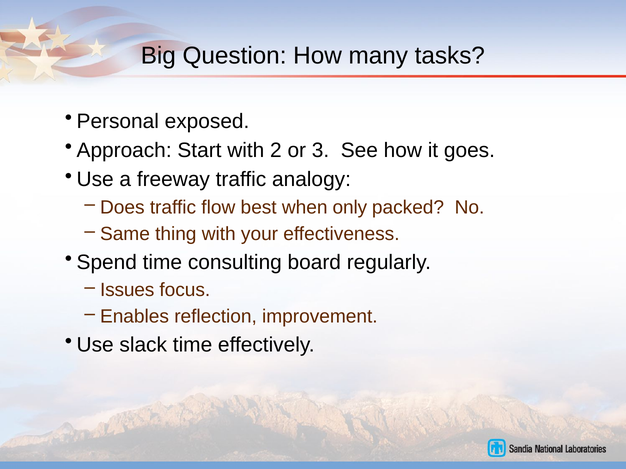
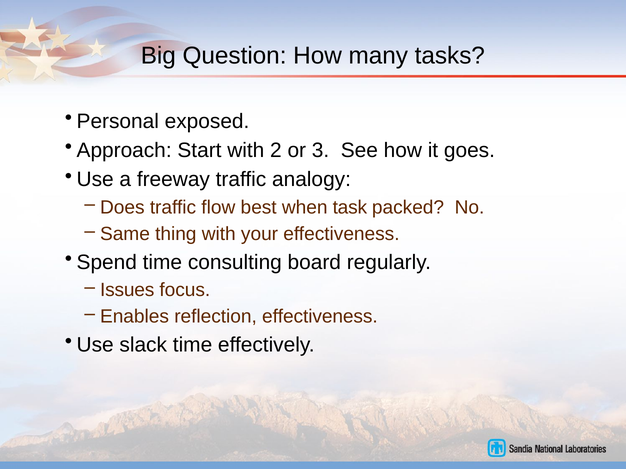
only: only -> task (350, 207)
reflection improvement: improvement -> effectiveness (320, 317)
